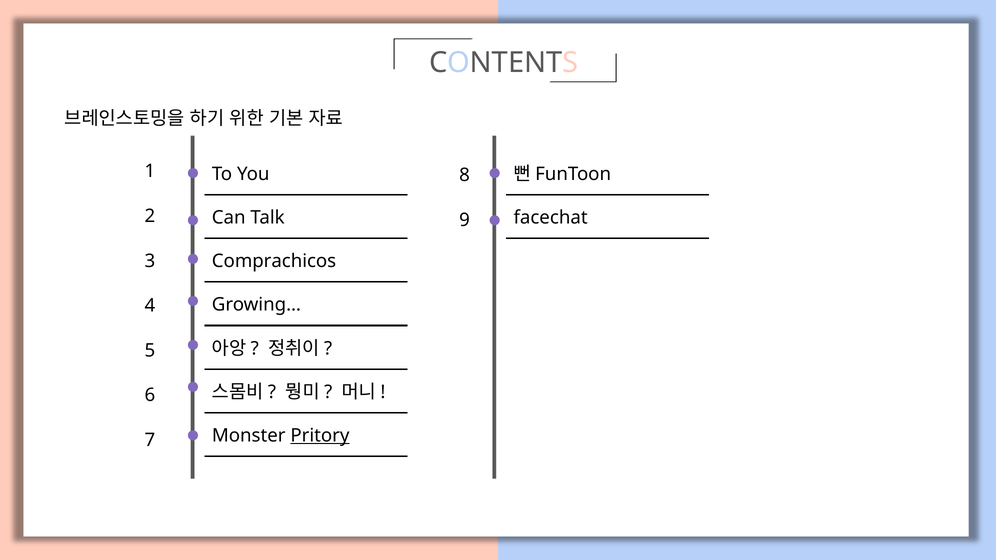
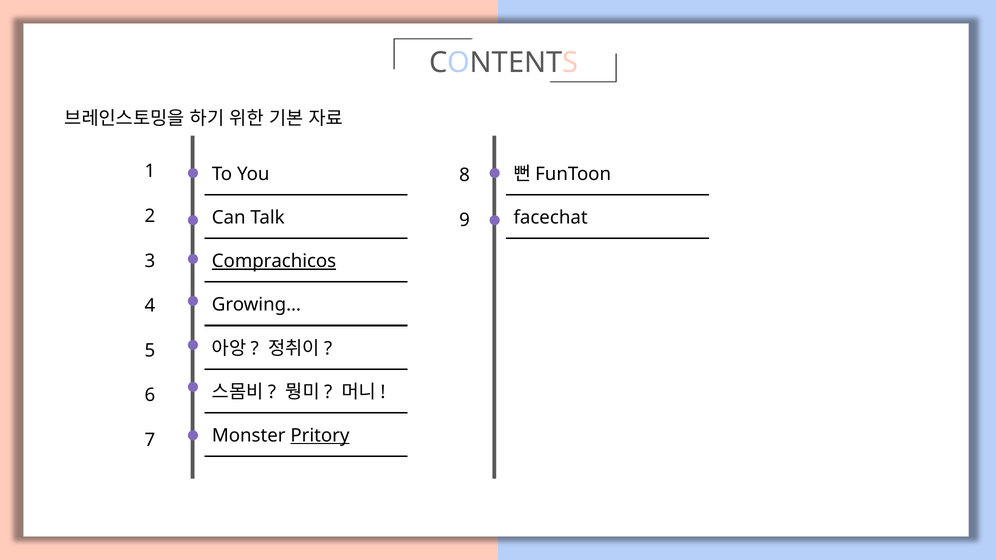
Comprachicos underline: none -> present (274, 261)
